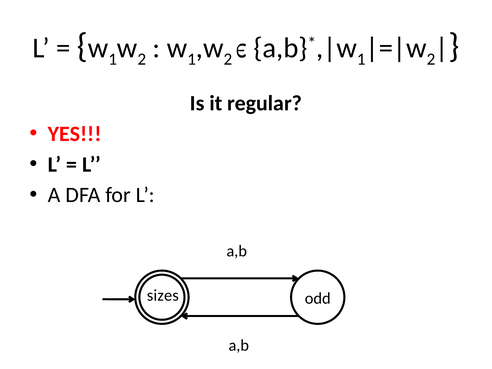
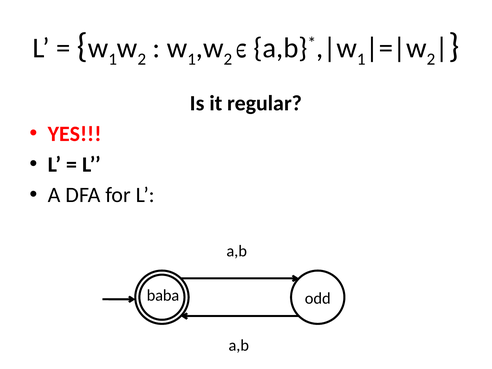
sizes: sizes -> baba (163, 296)
